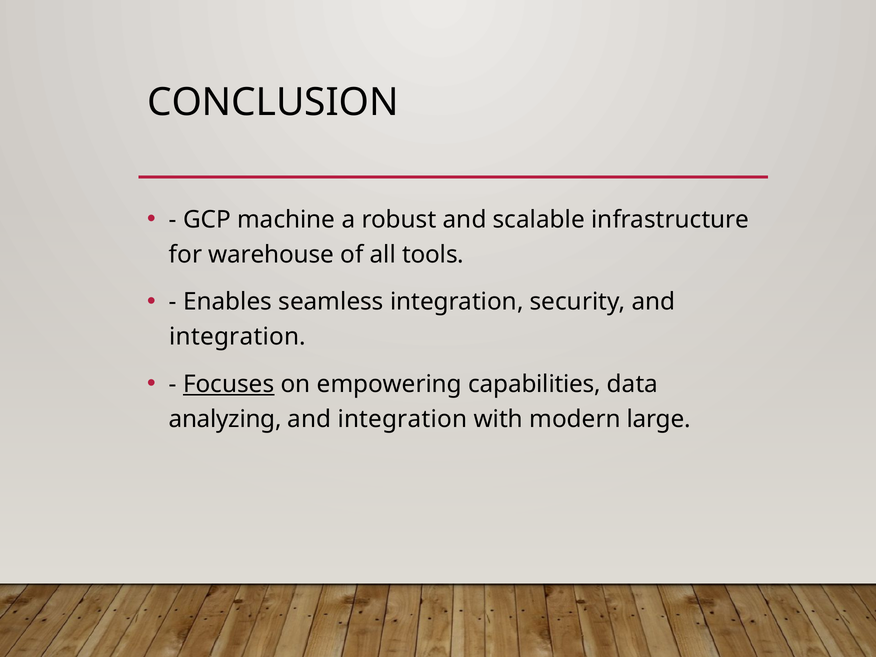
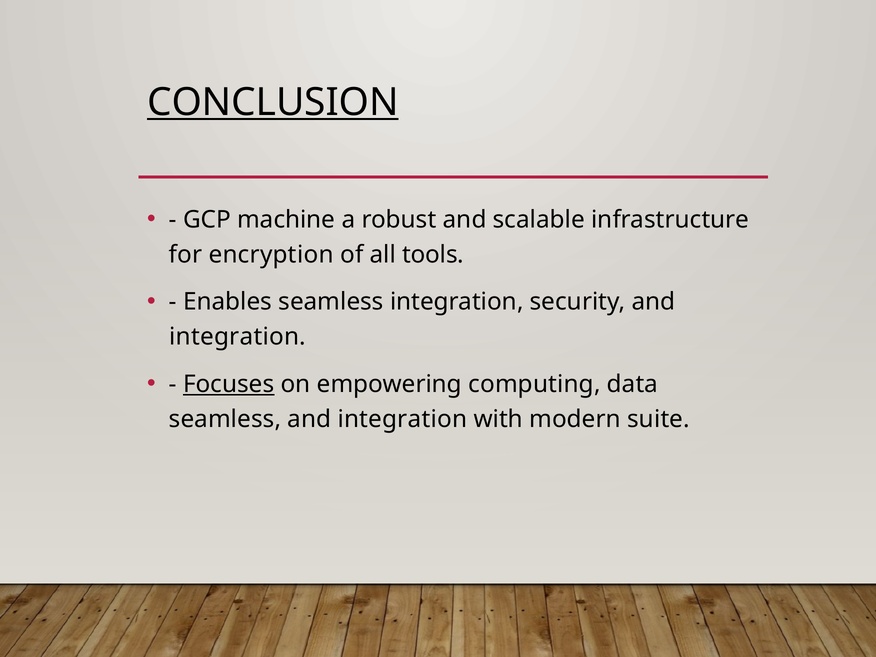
CONCLUSION underline: none -> present (273, 102)
warehouse: warehouse -> encryption (271, 255)
capabilities: capabilities -> computing (534, 384)
analyzing: analyzing -> seamless (225, 419)
large: large -> suite (658, 419)
